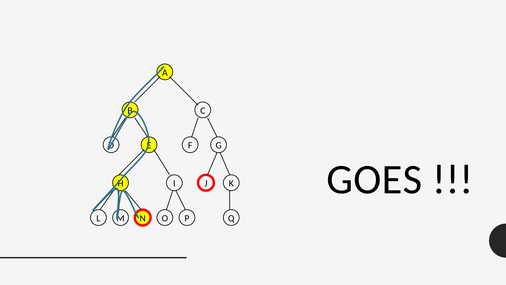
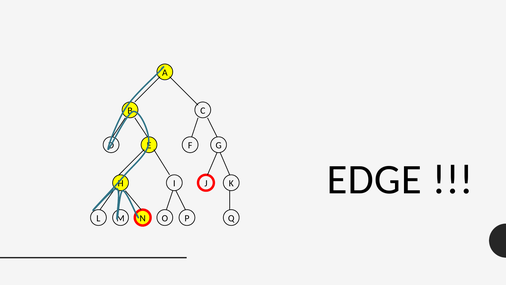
GOES: GOES -> EDGE (374, 179)
